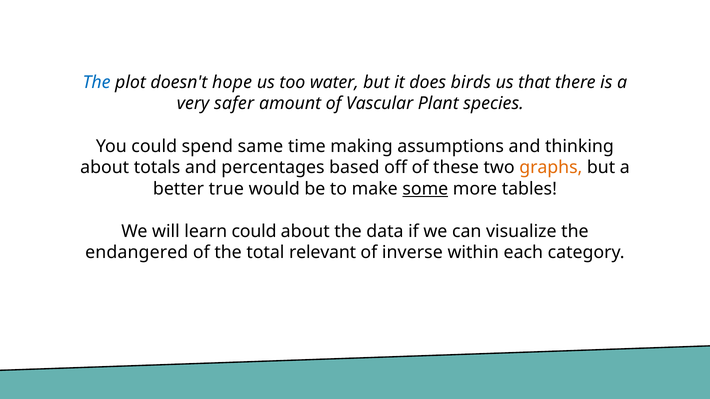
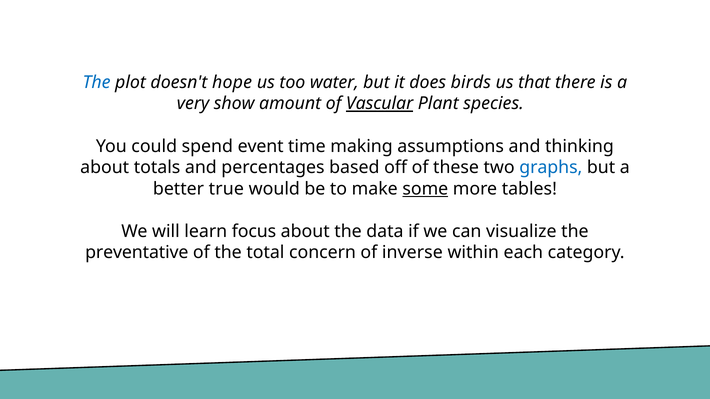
safer: safer -> show (234, 104)
Vascular underline: none -> present (380, 104)
same: same -> event (261, 146)
graphs colour: orange -> blue (551, 168)
learn could: could -> focus (254, 231)
endangered: endangered -> preventative (137, 253)
relevant: relevant -> concern (322, 253)
